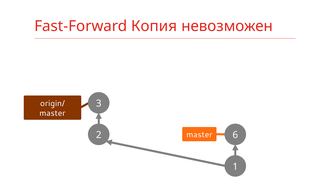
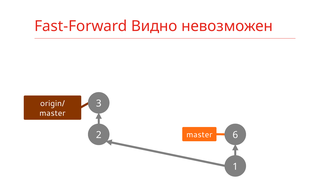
Копия: Копия -> Видно (154, 26)
